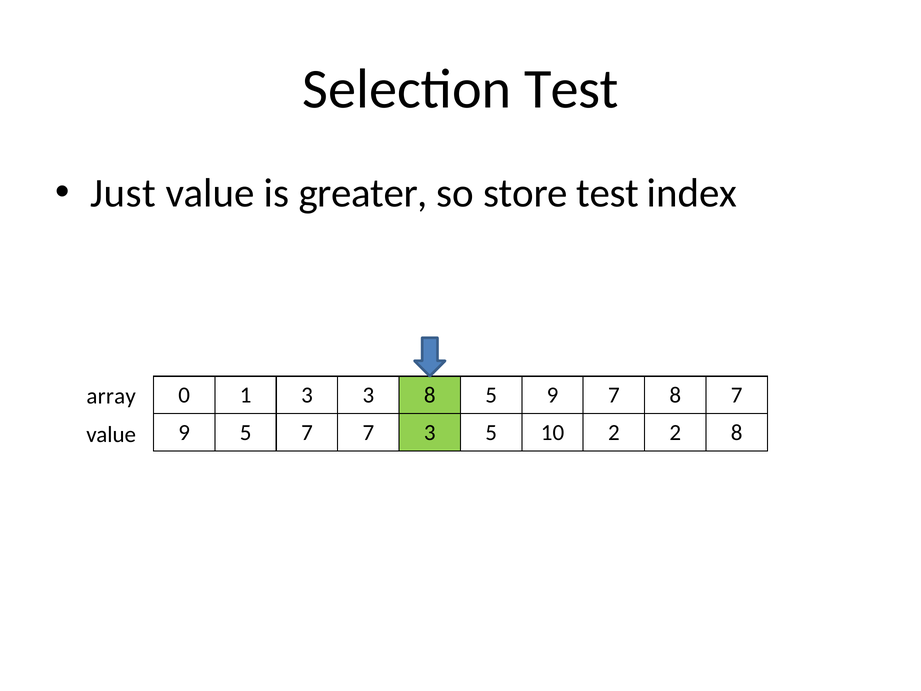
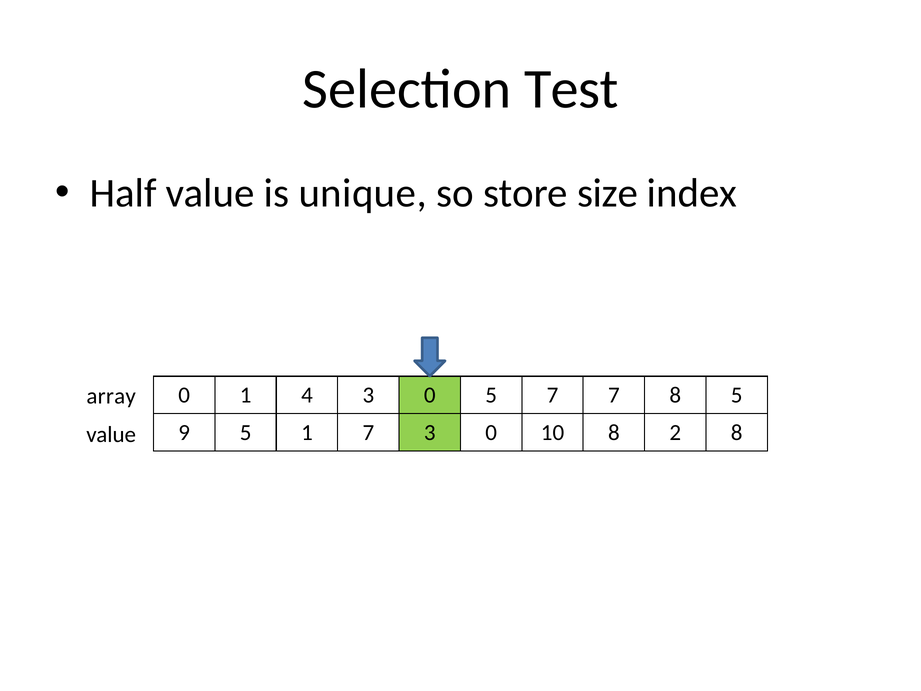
Just: Just -> Half (123, 193)
greater: greater -> unique (363, 193)
store test: test -> size (607, 193)
1 3: 3 -> 4 (307, 395)
8: 8 -> 0 (430, 395)
5 9: 9 -> 7 (553, 395)
8 7: 7 -> 5 (737, 395)
5 7: 7 -> 1 (307, 432)
7 3 5: 5 -> 0 (491, 432)
10 2: 2 -> 8 (614, 432)
